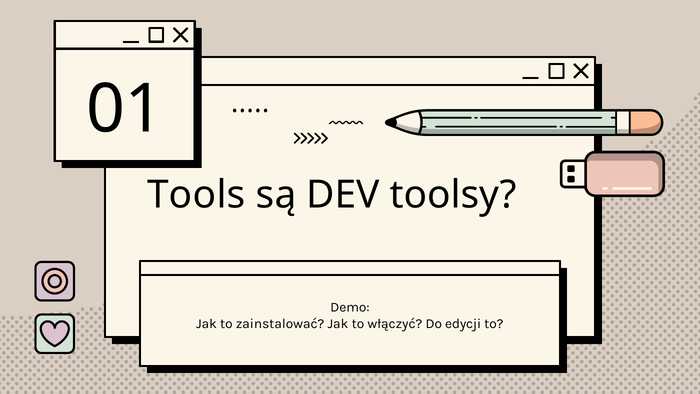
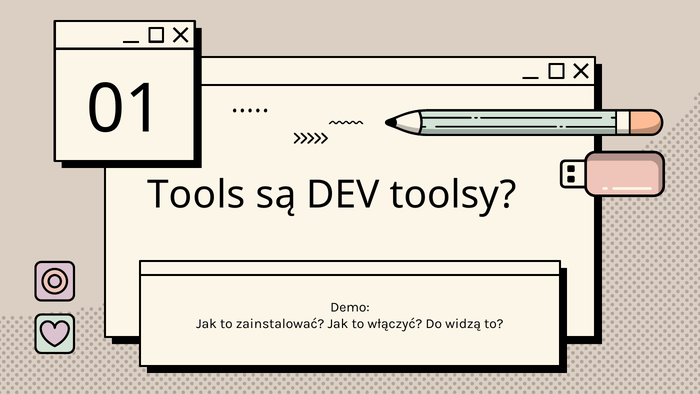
edycji: edycji -> widzą (463, 323)
